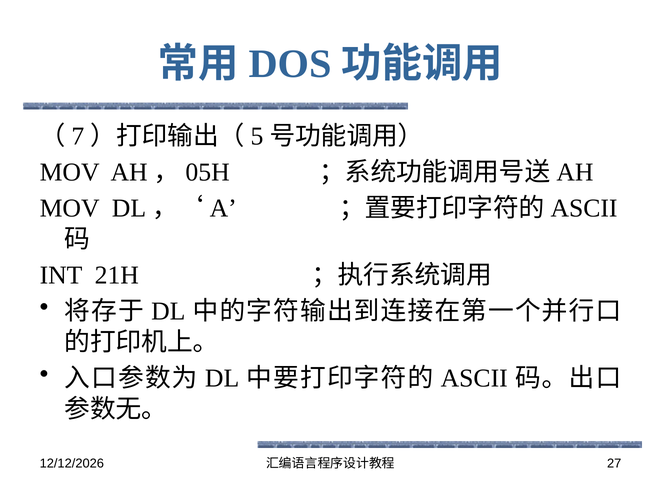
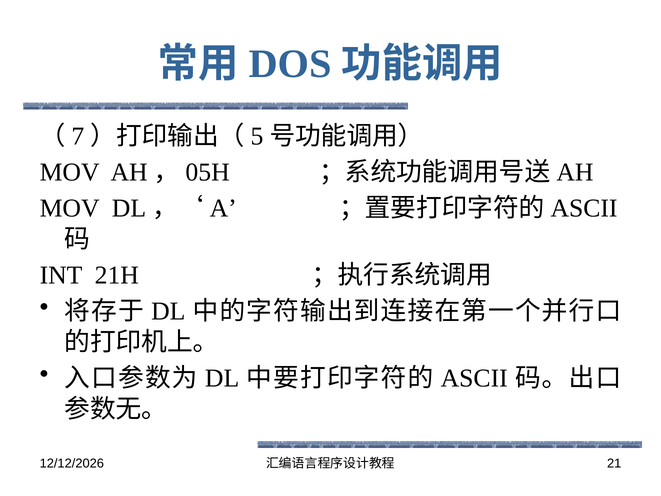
27: 27 -> 21 (614, 463)
